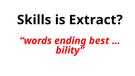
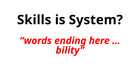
Extract: Extract -> System (96, 20)
best: best -> here (99, 41)
